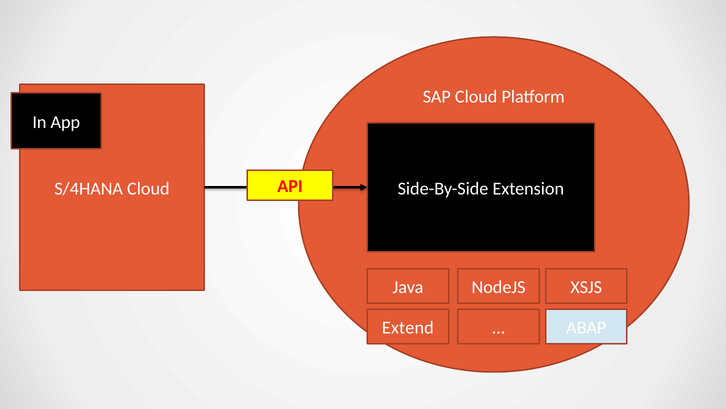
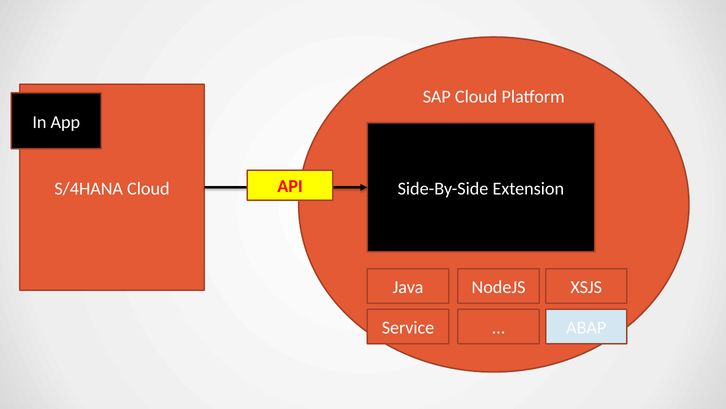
Extend: Extend -> Service (408, 327)
